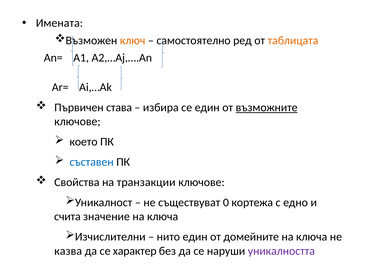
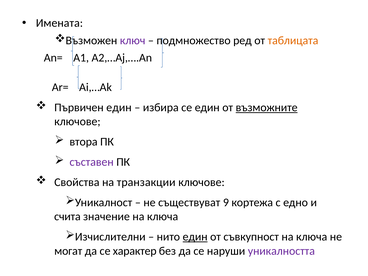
ключ colour: orange -> purple (133, 40)
самостоятелно: самостоятелно -> подмножество (194, 40)
Първичен става: става -> един (119, 107)
което: което -> втора (84, 142)
съставен colour: blue -> purple (92, 162)
0: 0 -> 9 (226, 202)
един underline: none -> present (195, 237)
домейните: домейните -> съвкупност (251, 237)
казва: казва -> могат (68, 251)
